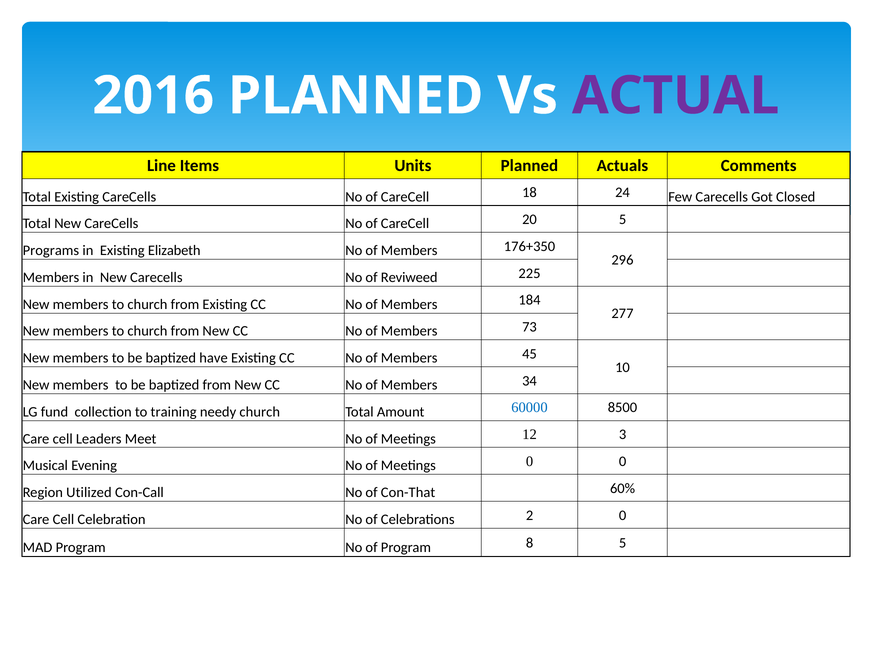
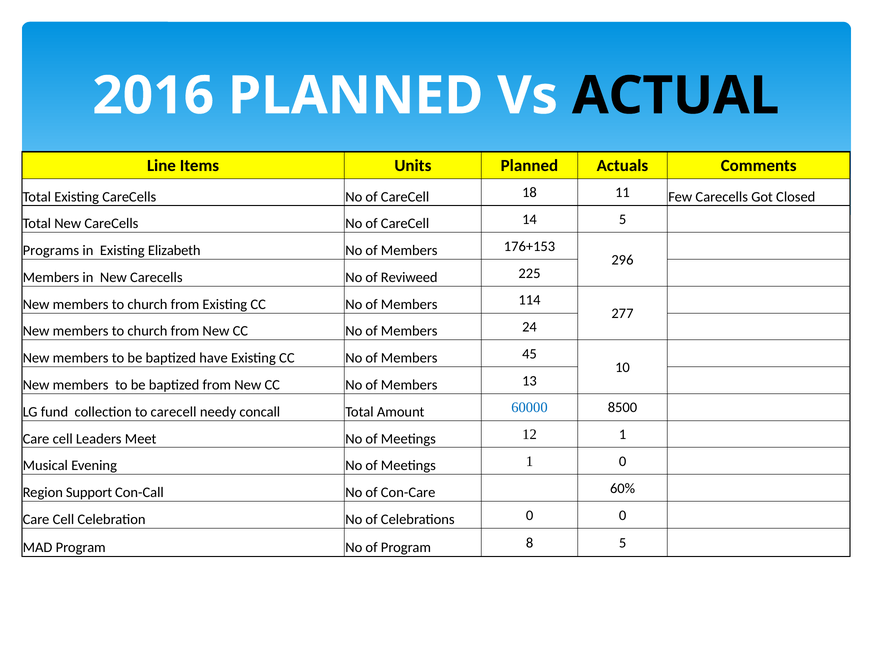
ACTUAL colour: purple -> black (676, 96)
24: 24 -> 11 (623, 193)
20: 20 -> 14 (530, 220)
176+350: 176+350 -> 176+153 (530, 246)
184: 184 -> 114 (530, 300)
73: 73 -> 24 (530, 327)
34: 34 -> 13 (530, 381)
to training: training -> carecell (174, 412)
needy church: church -> concall (260, 412)
12 3: 3 -> 1 (623, 435)
Meetings 0: 0 -> 1 (530, 461)
Utilized: Utilized -> Support (89, 492)
Con-That: Con-That -> Con-Care (408, 492)
Celebrations 2: 2 -> 0 (530, 515)
